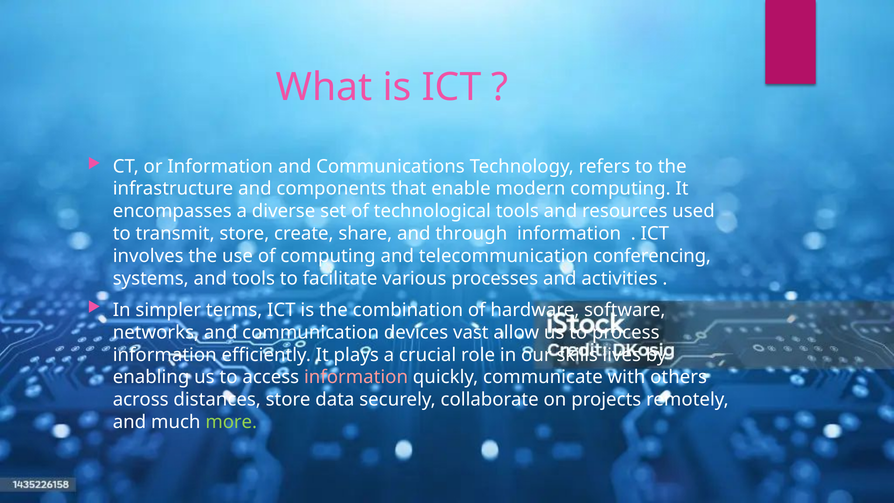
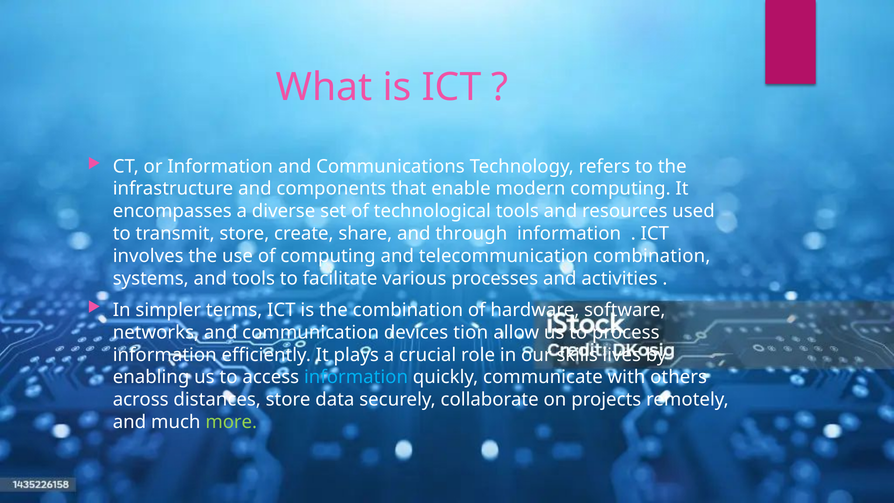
telecommunication conferencing: conferencing -> combination (652, 256)
vast: vast -> tion (471, 332)
information colour: pink -> light blue (356, 377)
